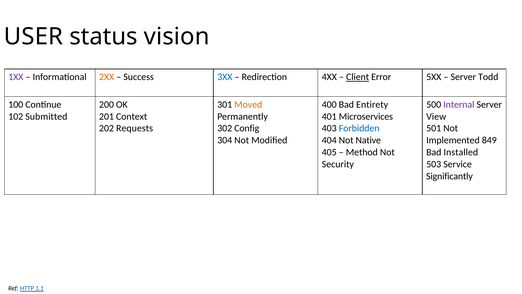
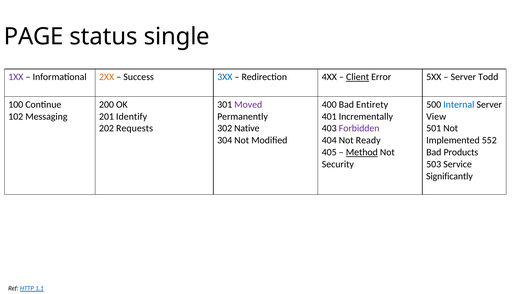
USER: USER -> PAGE (34, 36)
vision: vision -> single (177, 36)
Moved colour: orange -> purple (248, 104)
Internal colour: purple -> blue (459, 104)
Submitted: Submitted -> Messaging (46, 116)
Context: Context -> Identify (132, 116)
Microservices: Microservices -> Incrementally (366, 116)
Config: Config -> Native (247, 128)
Forbidden colour: blue -> purple (359, 128)
Native: Native -> Ready (368, 140)
849: 849 -> 552 (489, 140)
Method underline: none -> present (362, 152)
Installed: Installed -> Products (461, 152)
